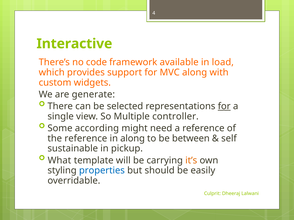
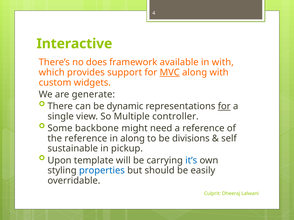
code: code -> does (96, 62)
in load: load -> with (223, 62)
MVC underline: none -> present (170, 73)
selected: selected -> dynamic (125, 107)
according: according -> backbone (97, 129)
between: between -> divisions (191, 139)
What: What -> Upon (60, 161)
it’s colour: orange -> blue (191, 161)
